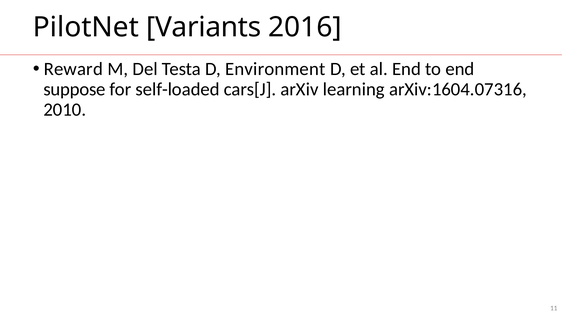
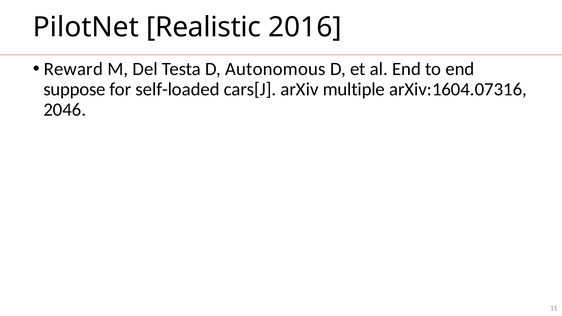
Variants: Variants -> Realistic (204, 27)
Environment: Environment -> Autonomous (275, 69)
learning: learning -> multiple (354, 89)
2010: 2010 -> 2046 (65, 110)
